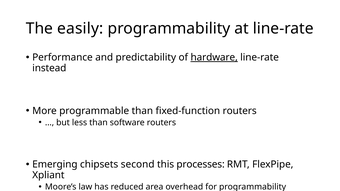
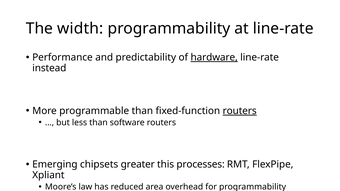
easily: easily -> width (80, 29)
routers underline: none -> present (240, 111)
second: second -> greater (138, 165)
